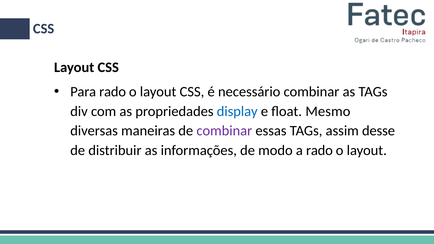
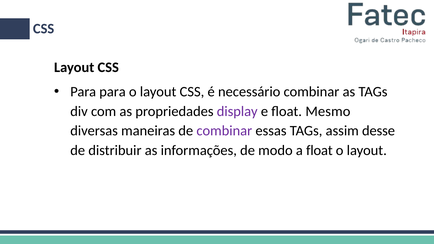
Para rado: rado -> para (113, 92)
display colour: blue -> purple (237, 111)
a rado: rado -> float (319, 151)
